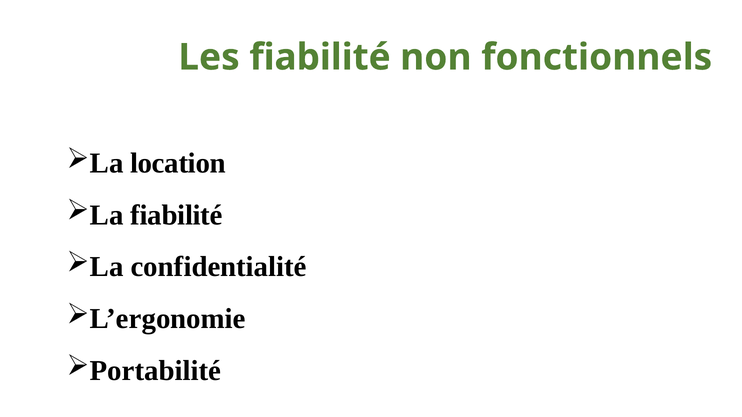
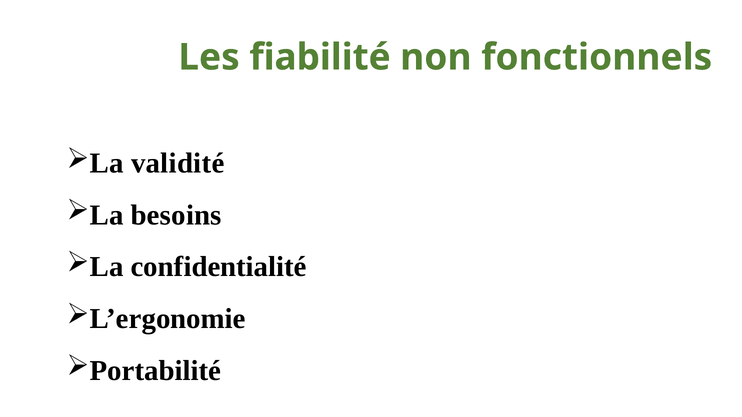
location: location -> validité (178, 163)
La fiabilité: fiabilité -> besoins (176, 215)
